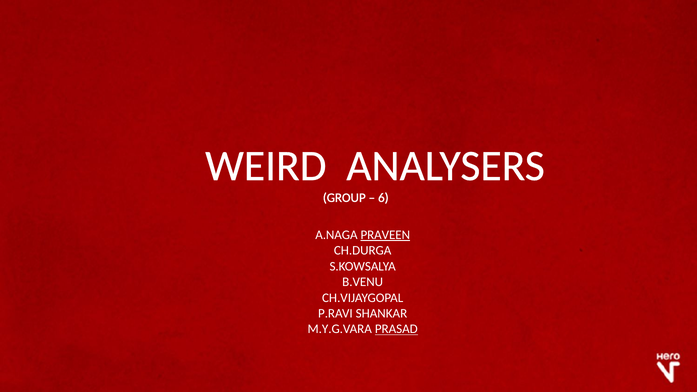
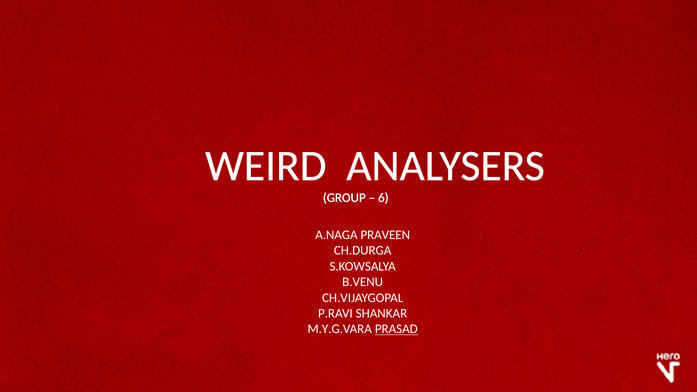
PRAVEEN underline: present -> none (385, 235)
